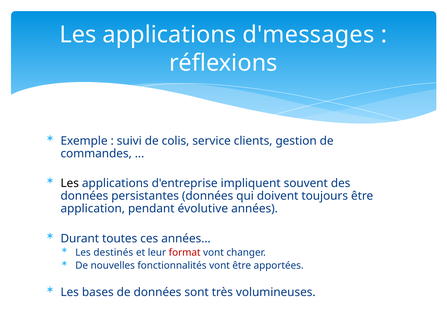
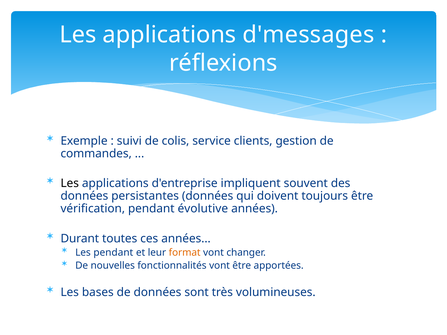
application: application -> vérification (93, 209)
Les destinés: destinés -> pendant (113, 253)
format colour: red -> orange (185, 253)
